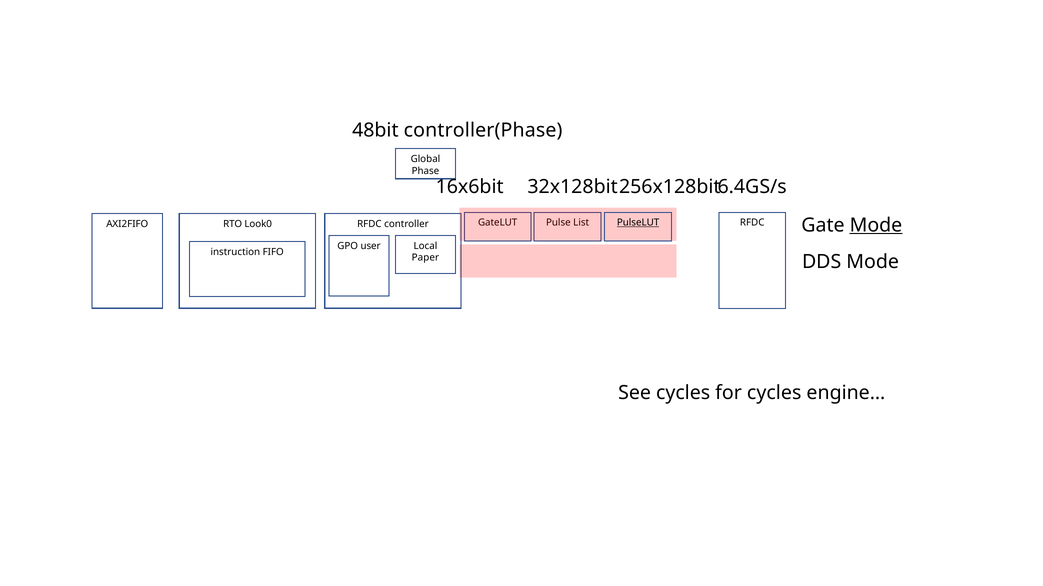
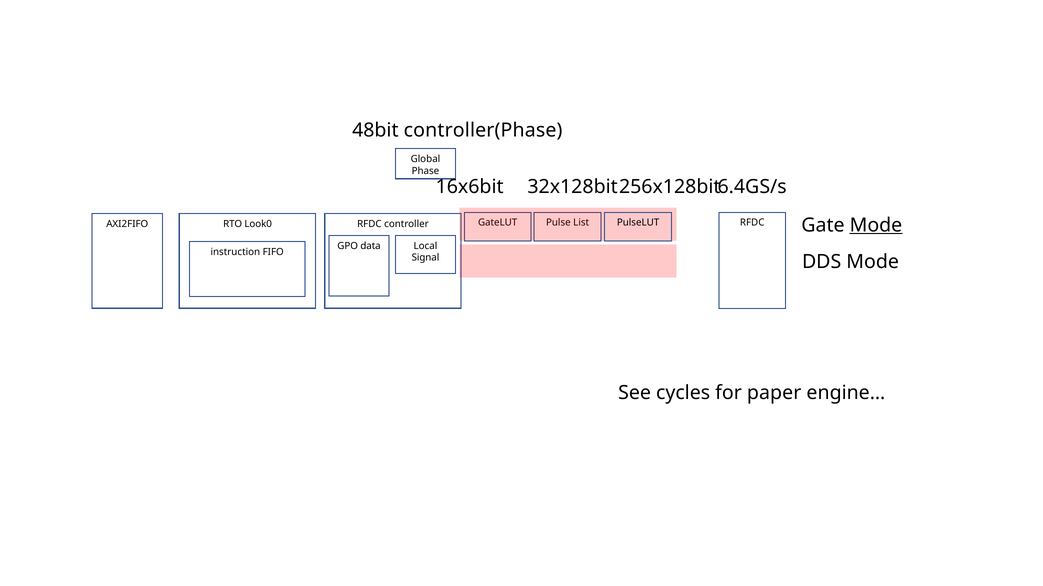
PulseLUT underline: present -> none (638, 223)
user: user -> data (371, 246)
Paper: Paper -> Signal (425, 258)
for cycles: cycles -> paper (774, 393)
